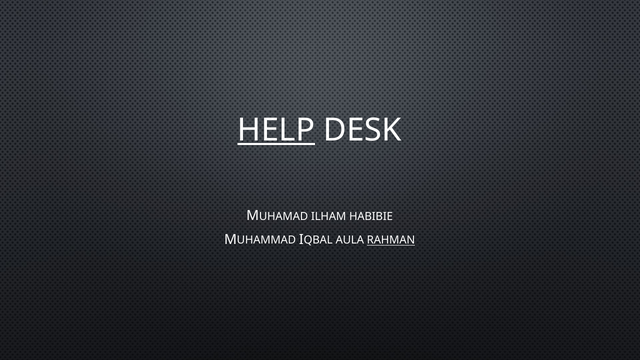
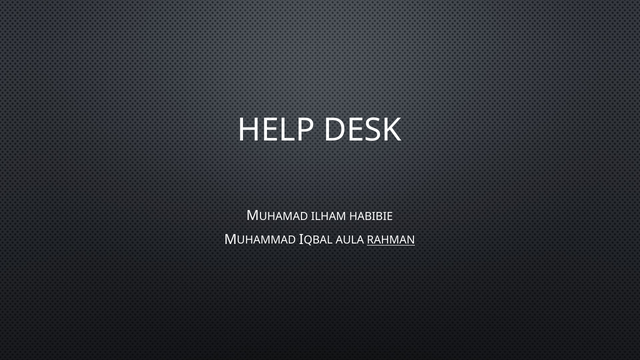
HELP underline: present -> none (276, 130)
